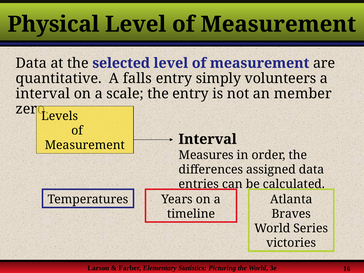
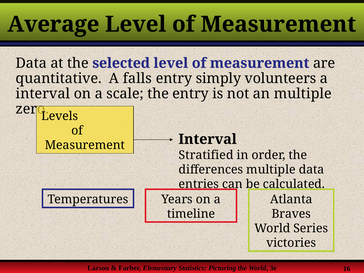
Physical: Physical -> Average (53, 24)
an member: member -> multiple (303, 94)
Measures: Measures -> Stratified (206, 155)
differences assigned: assigned -> multiple (271, 170)
